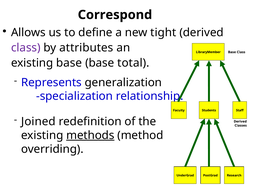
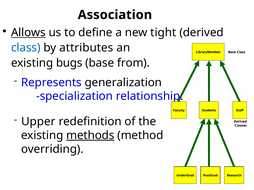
Correspond: Correspond -> Association (115, 15)
Allows underline: none -> present (28, 33)
class colour: purple -> blue (26, 48)
existing base: base -> bugs (69, 63)
total: total -> from (133, 63)
Joined: Joined -> Upper (38, 122)
